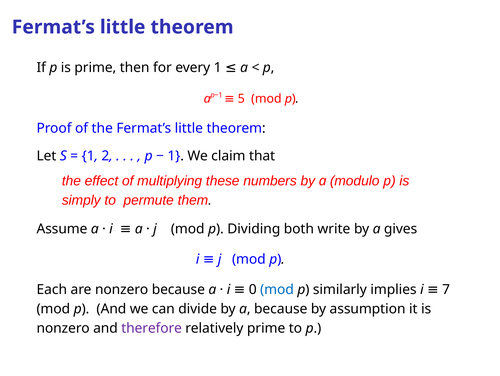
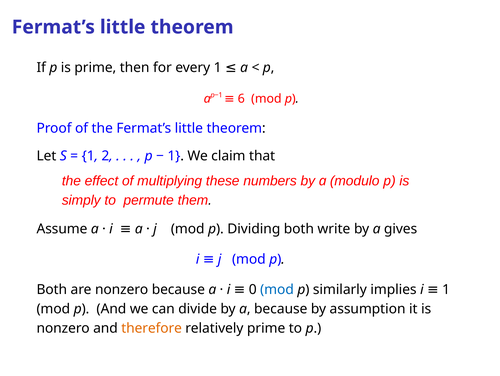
5: 5 -> 6 (241, 98)
Each: Each -> Both (52, 289)
7: 7 -> 1 (446, 289)
therefore colour: purple -> orange (152, 328)
